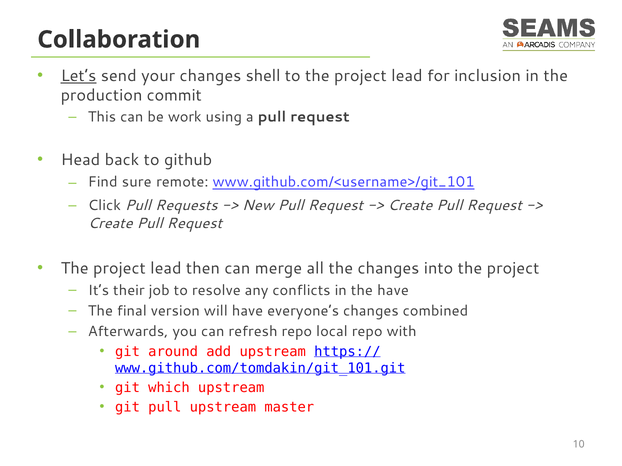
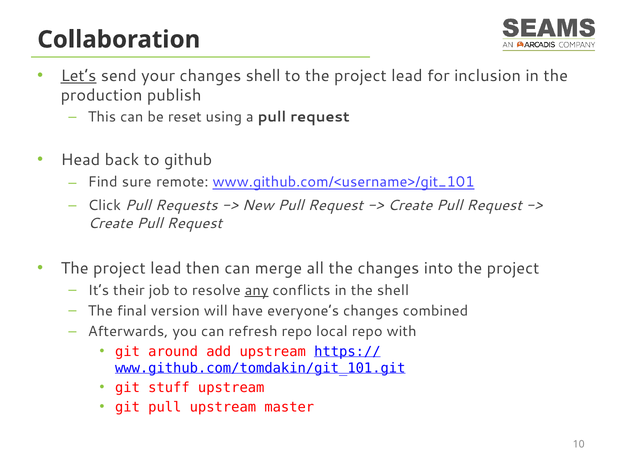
commit: commit -> publish (174, 96)
work: work -> reset (185, 117)
any underline: none -> present (257, 290)
the have: have -> shell (393, 290)
which: which -> stuff (169, 388)
